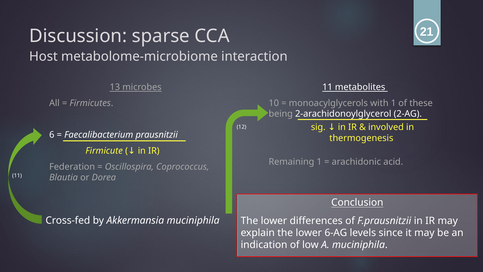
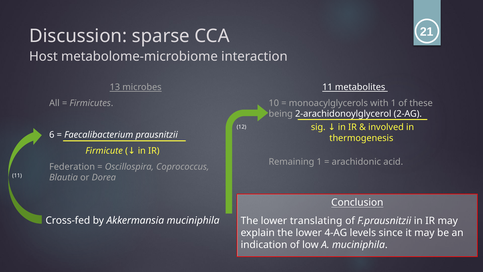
differences: differences -> translating (316, 220)
6-AG: 6-AG -> 4-AG (336, 233)
